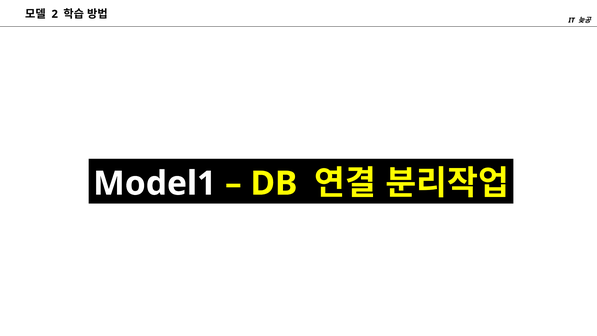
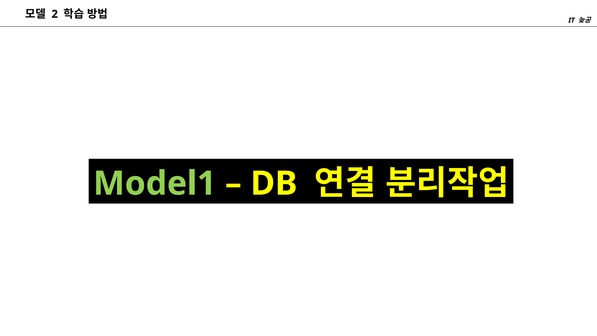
Model1 colour: white -> light green (155, 183)
